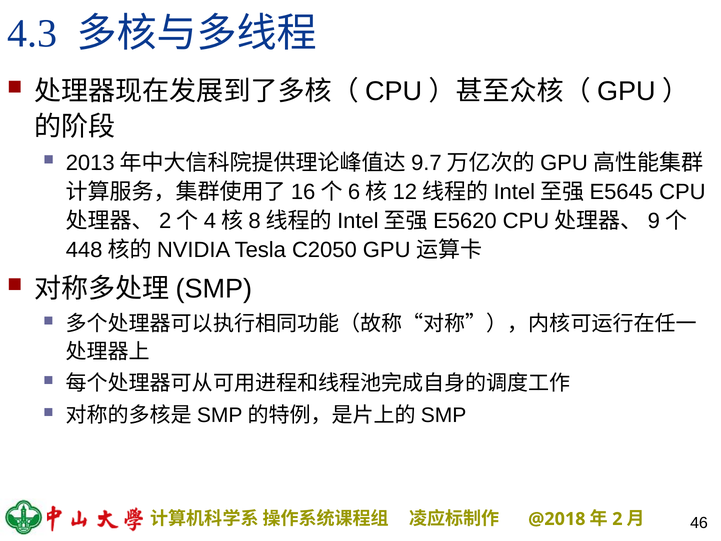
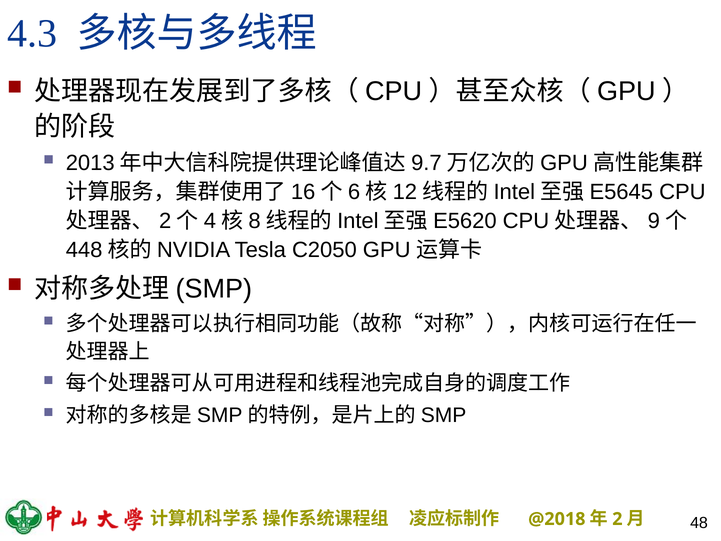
46: 46 -> 48 (699, 523)
